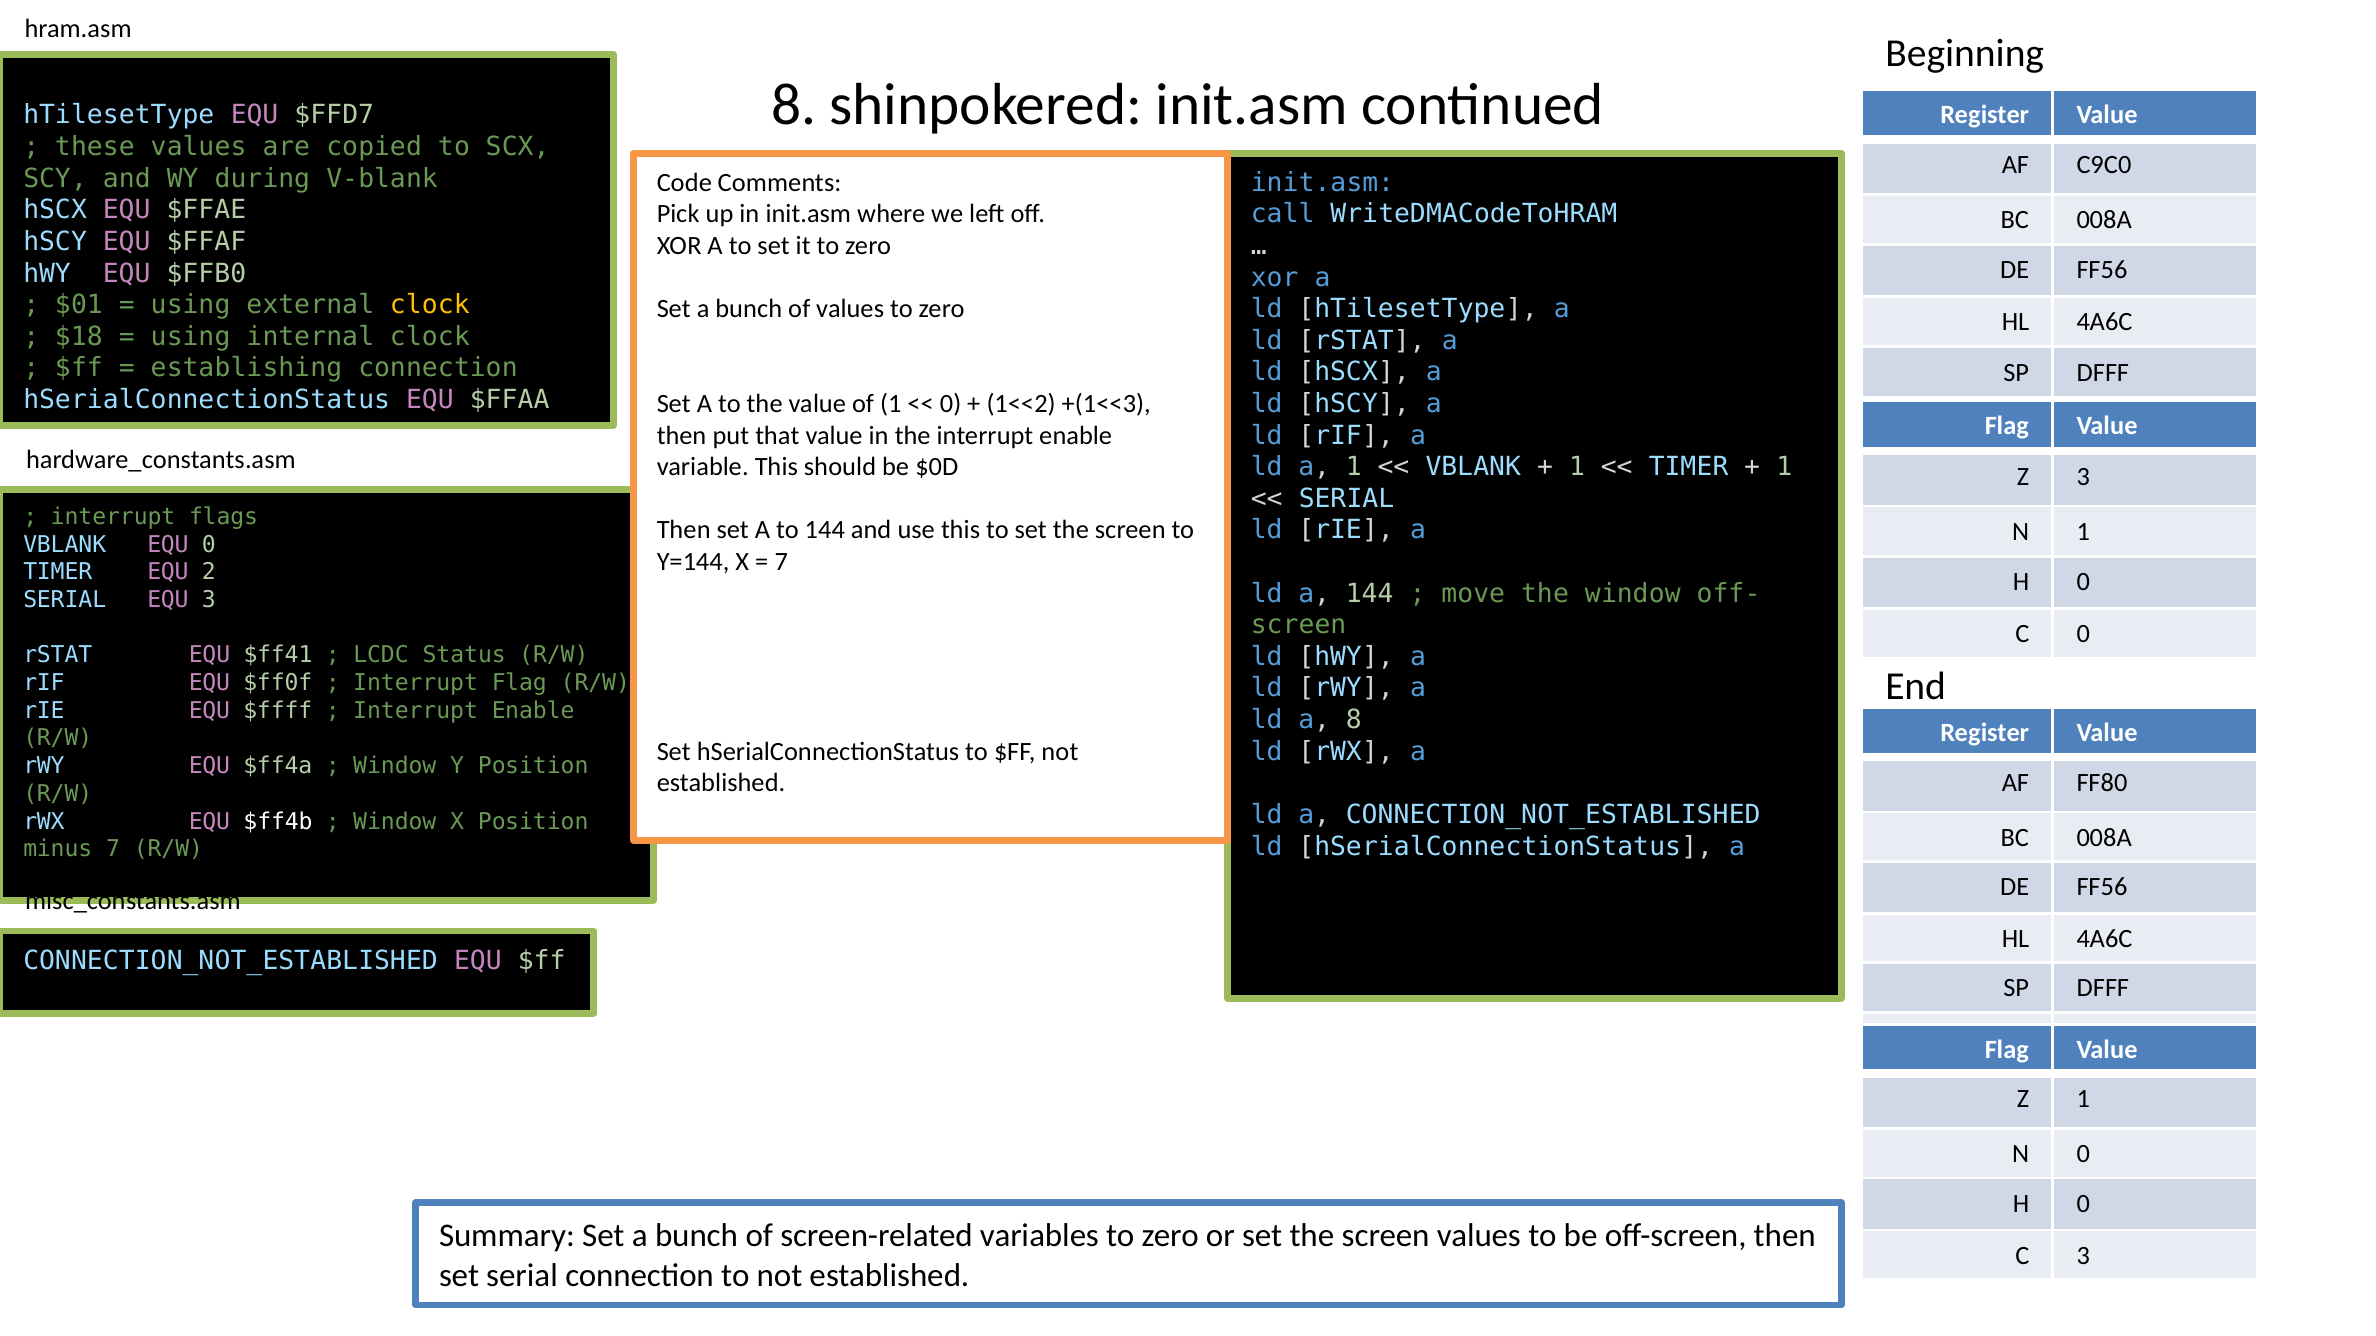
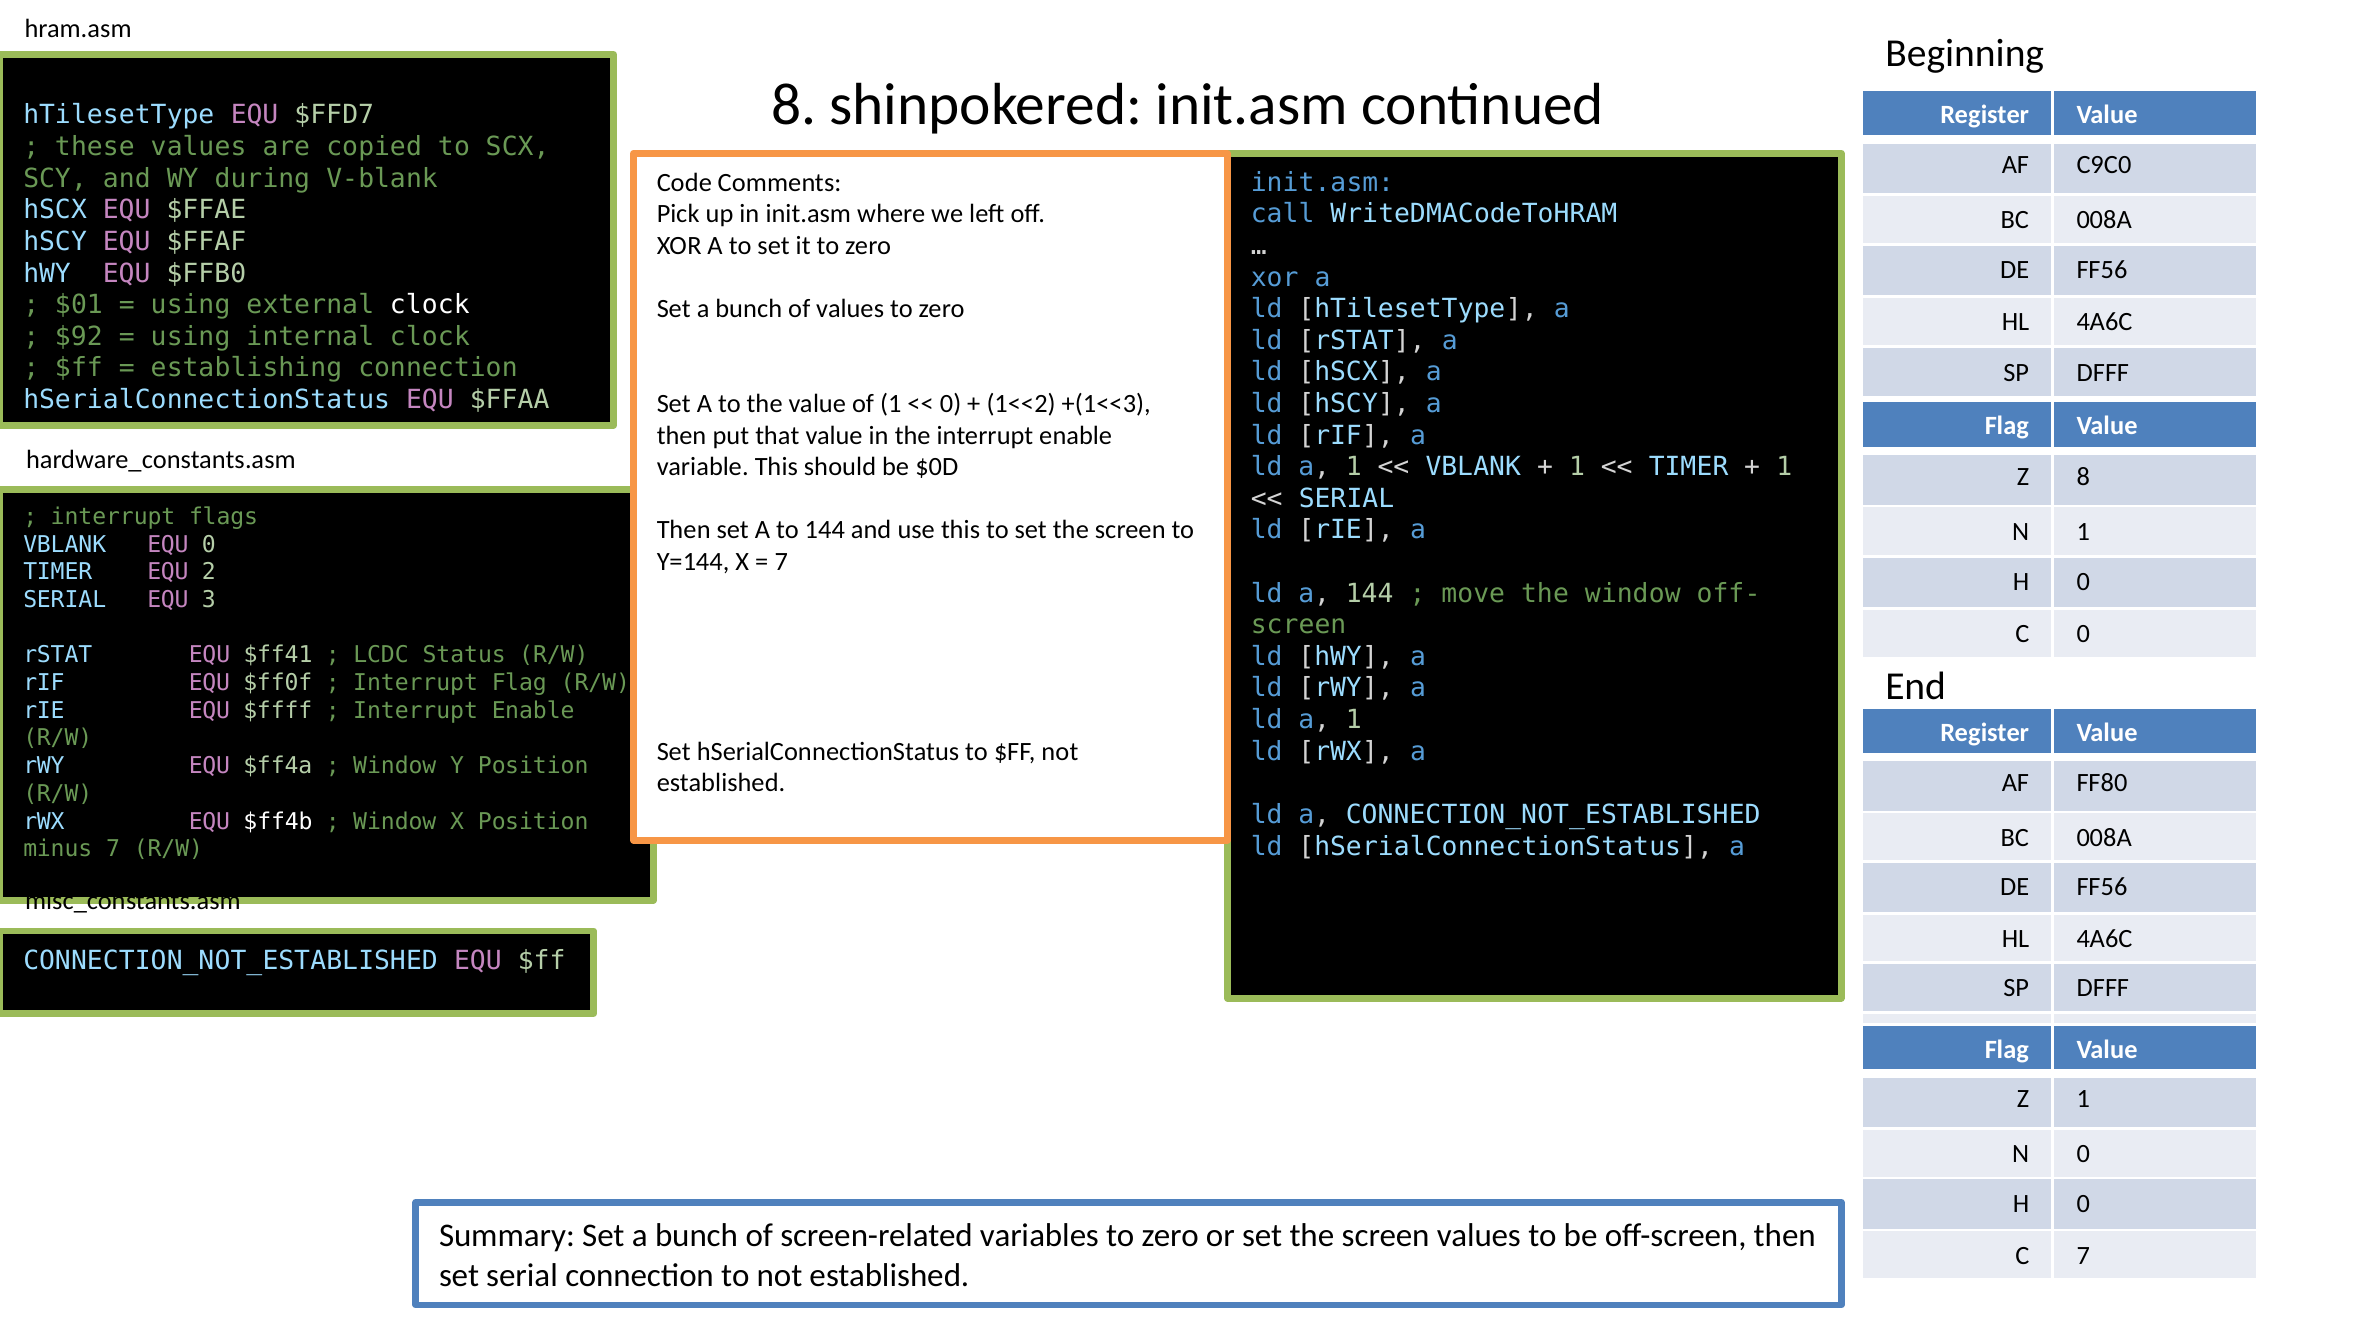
clock colour: yellow -> white (430, 305)
$18: $18 -> $92 (79, 337)
Z 3: 3 -> 8 (2083, 477)
8: 8 -> 1 (1354, 720)
C 3: 3 -> 7 (2083, 1256)
